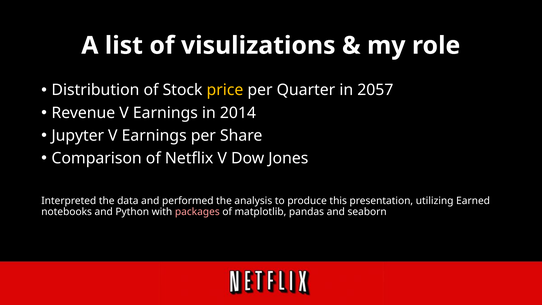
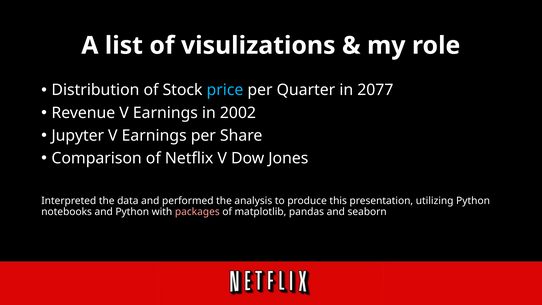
price colour: yellow -> light blue (225, 90)
2057: 2057 -> 2077 (375, 90)
2014: 2014 -> 2002 (238, 113)
utilizing Earned: Earned -> Python (473, 201)
